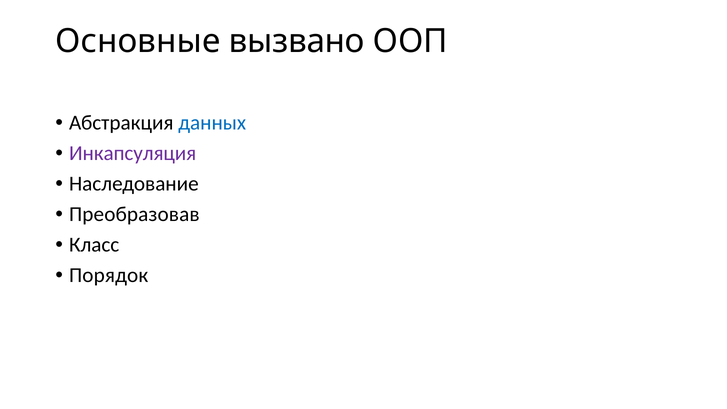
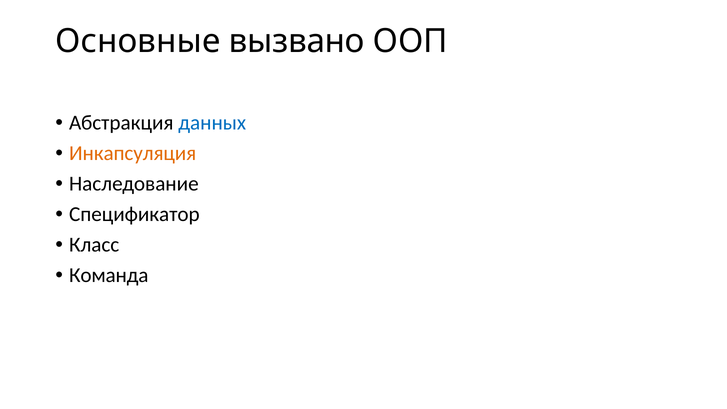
Инкапсуляция colour: purple -> orange (133, 153)
Преобразовав: Преобразовав -> Спецификатор (134, 214)
Порядок: Порядок -> Команда (109, 275)
